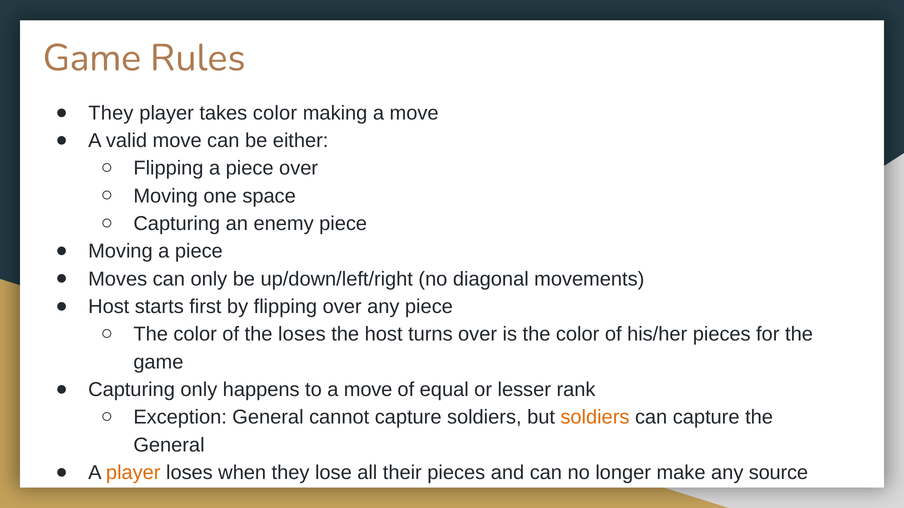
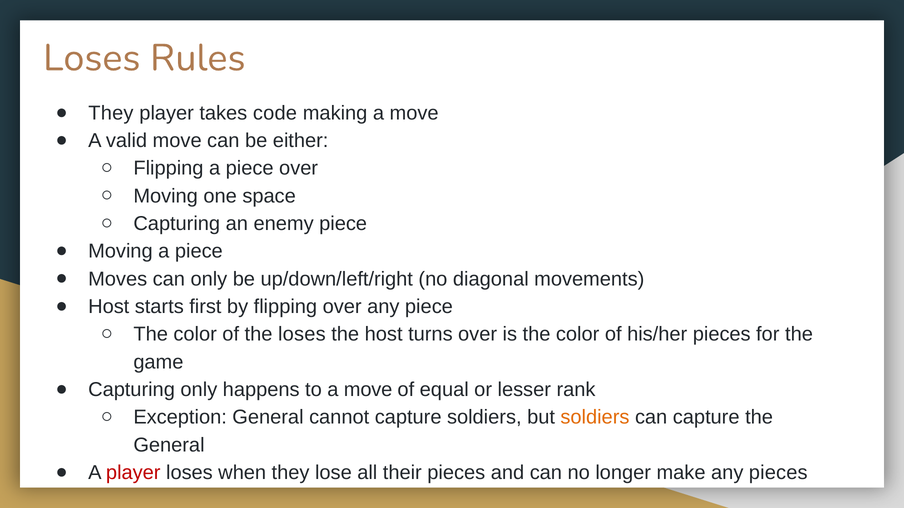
Game: Game -> Loses (92, 58)
takes color: color -> code (275, 113)
player colour: orange -> red (133, 473)
any source: source -> pieces (778, 473)
